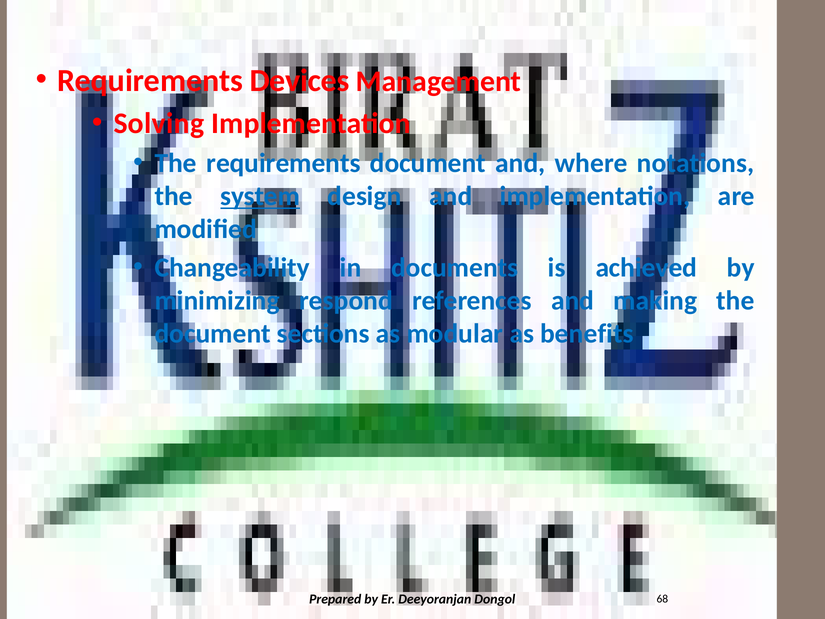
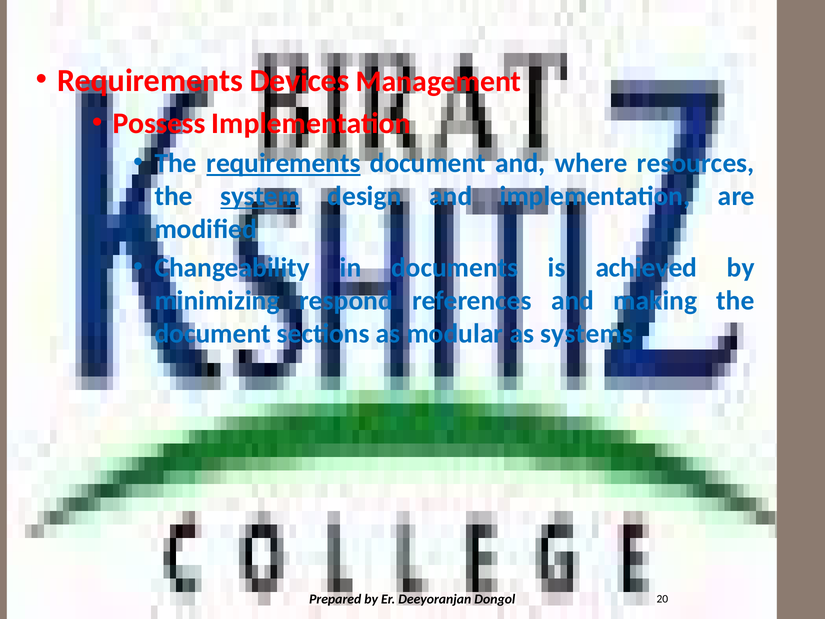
Solving: Solving -> Possess (159, 123)
requirements underline: none -> present (283, 163)
notations: notations -> resources (696, 163)
benefits: benefits -> systems (587, 334)
68: 68 -> 20 (662, 599)
